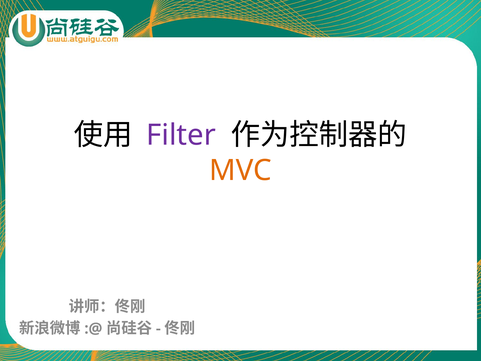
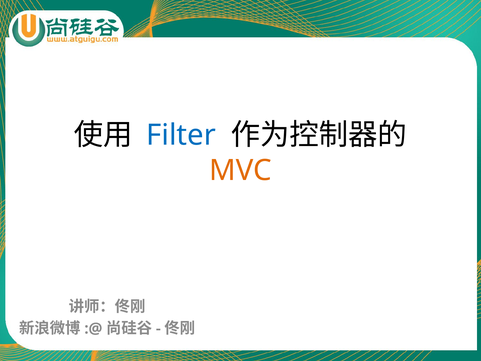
Filter colour: purple -> blue (181, 135)
